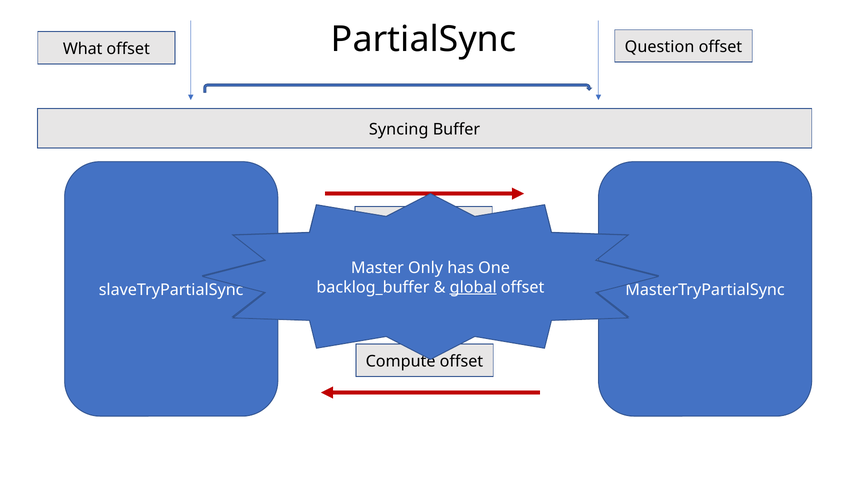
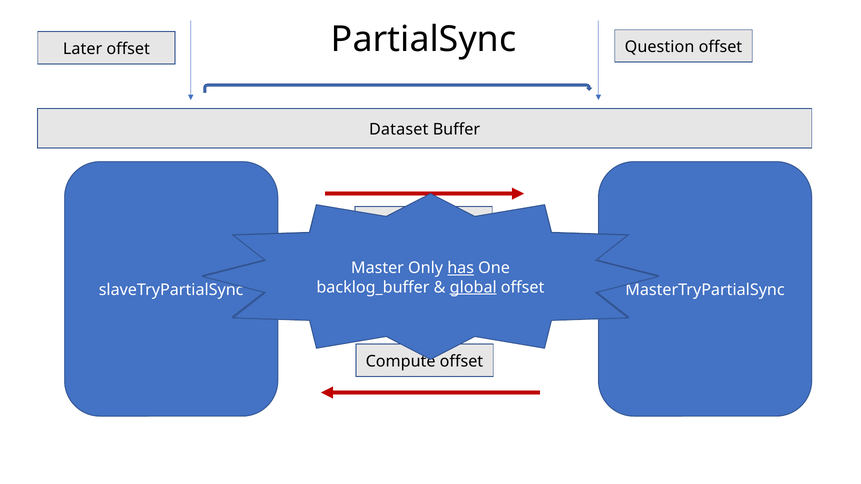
What: What -> Later (83, 49)
Syncing: Syncing -> Dataset (399, 130)
has underline: none -> present (461, 268)
